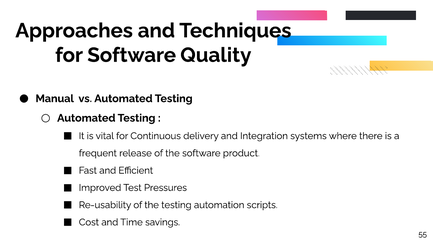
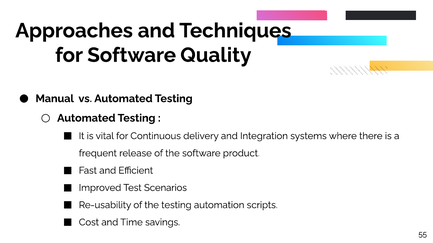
Pressures: Pressures -> Scenarios (165, 188)
